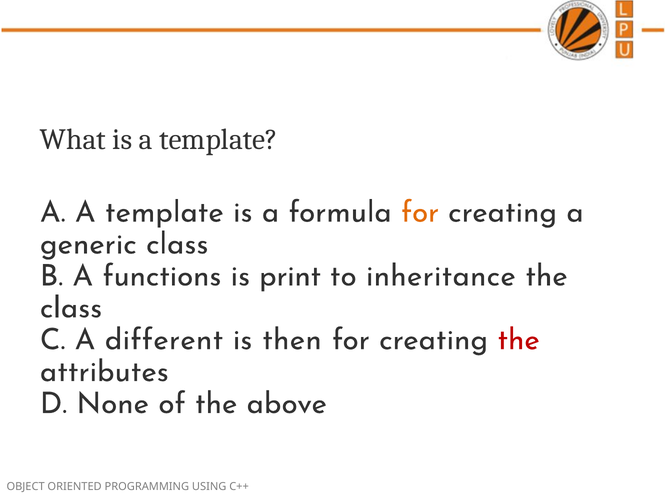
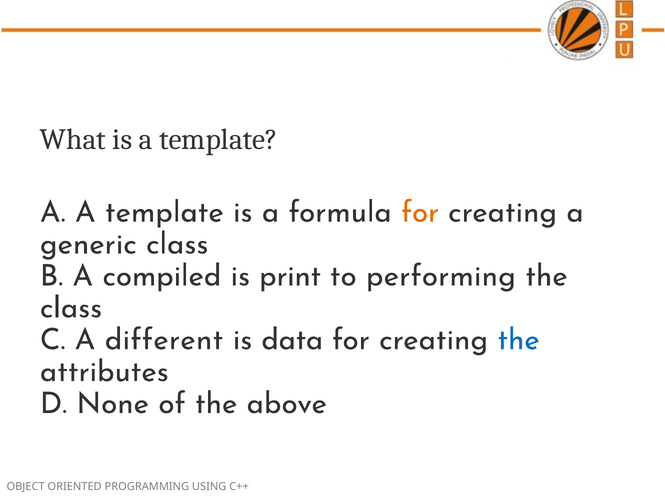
functions: functions -> compiled (162, 276)
inheritance: inheritance -> performing (441, 276)
then: then -> data (292, 340)
the colour: red -> blue (519, 340)
